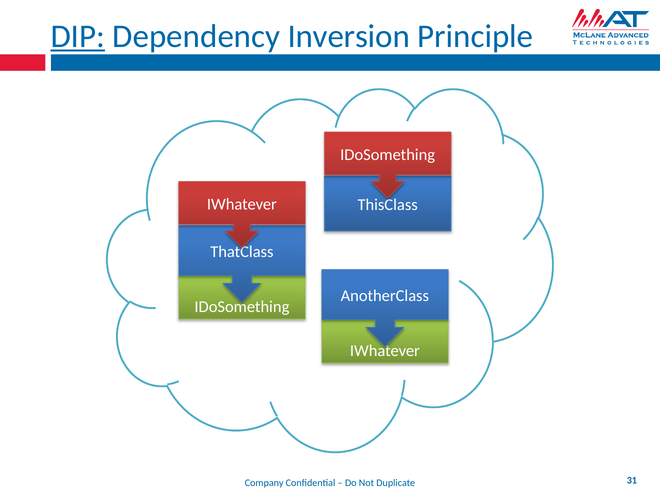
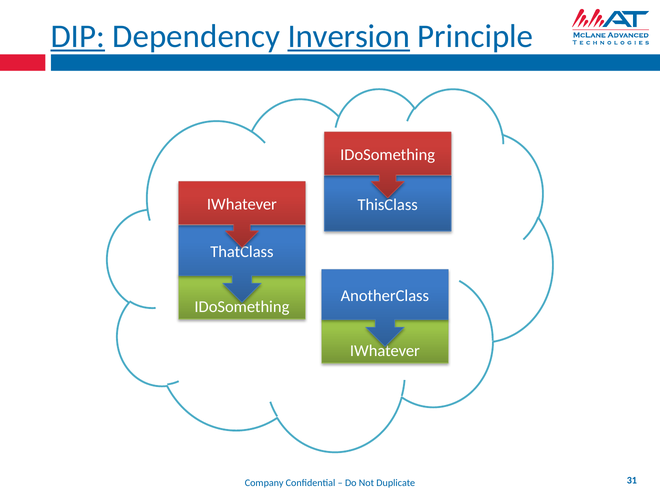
Inversion underline: none -> present (349, 36)
